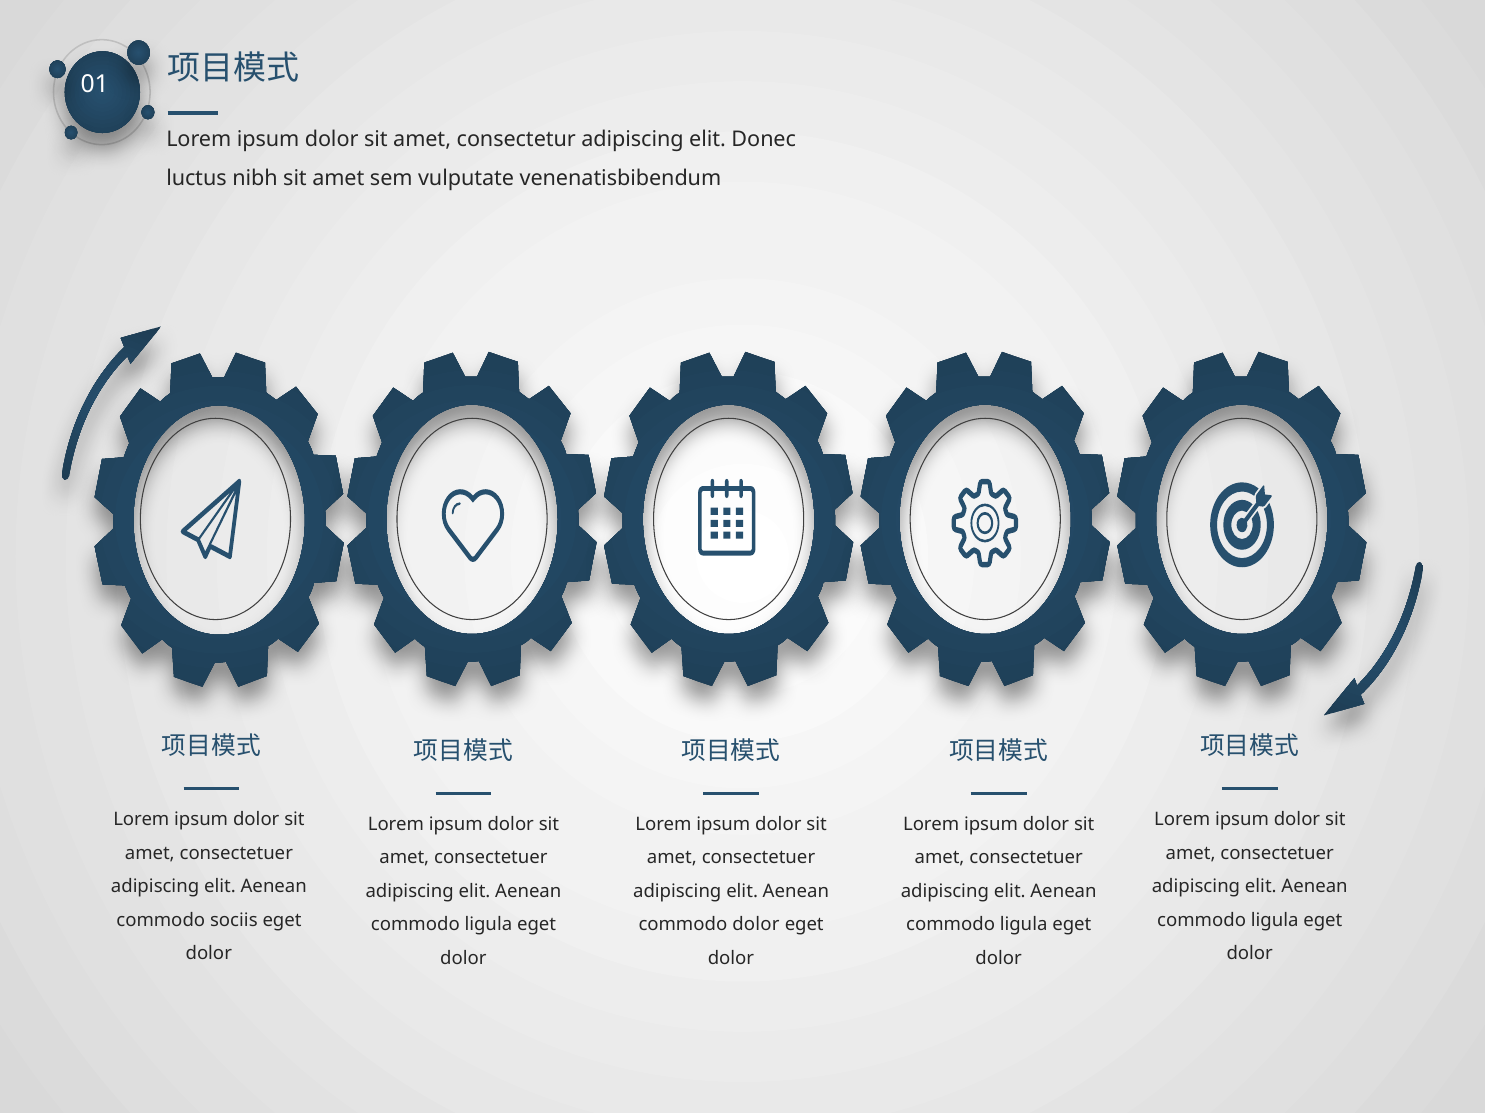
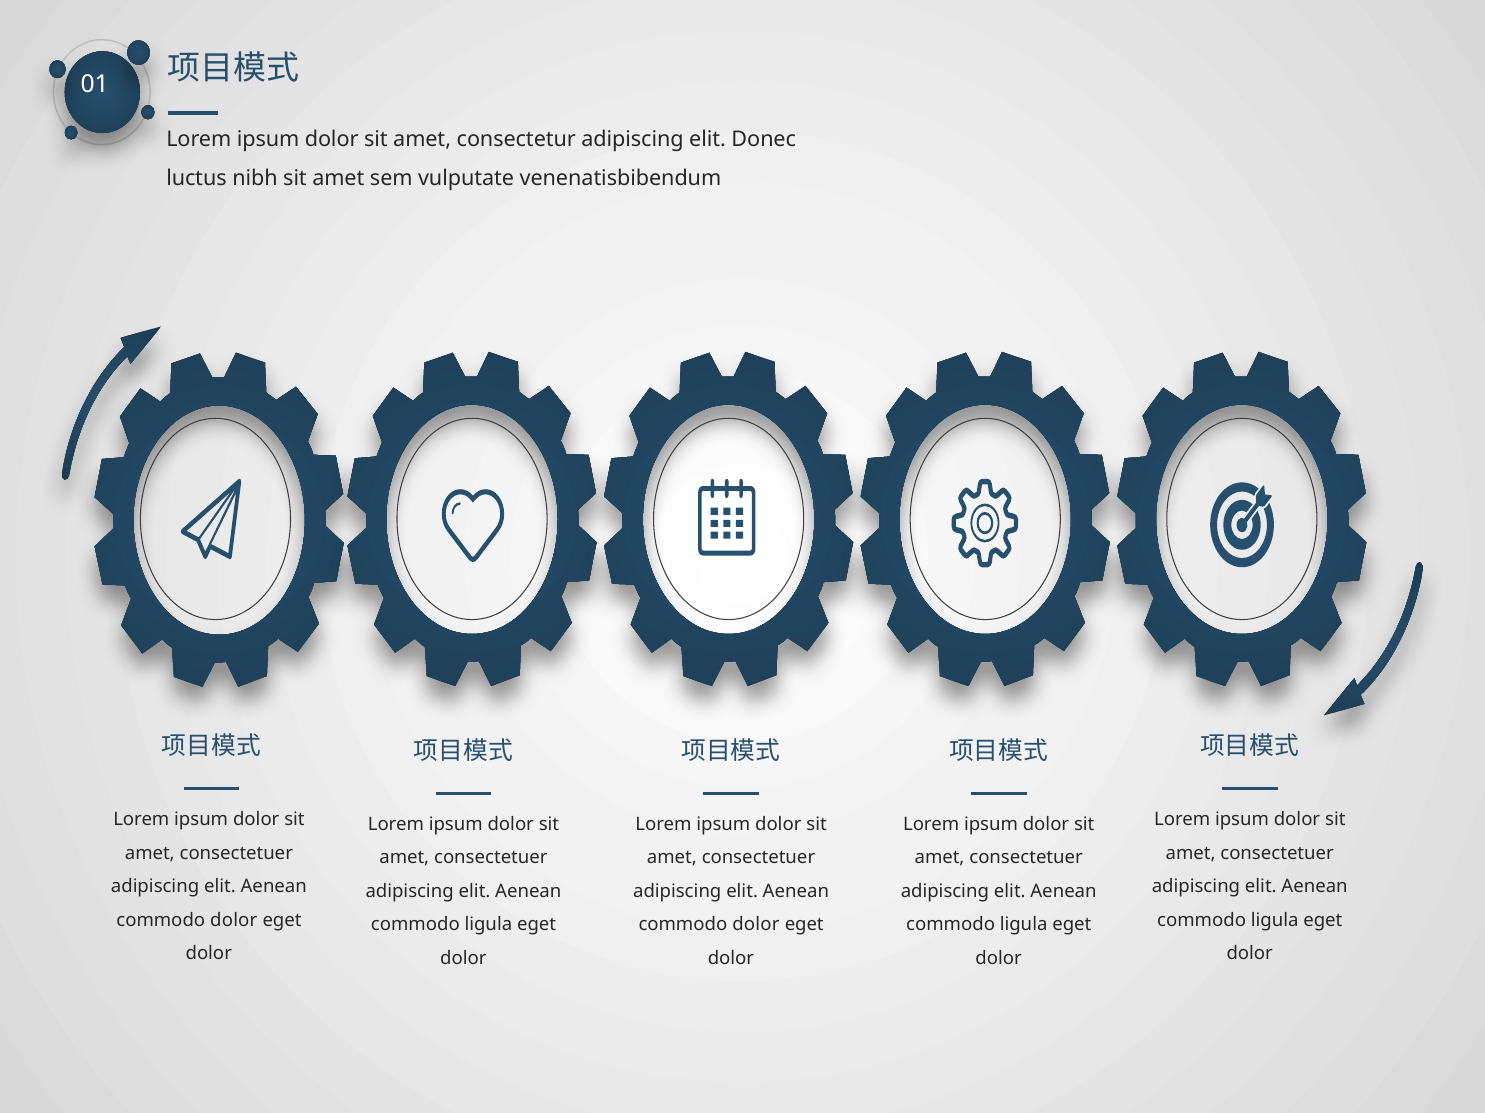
sociis: sociis -> dolor (234, 921)
